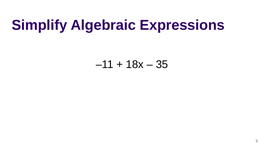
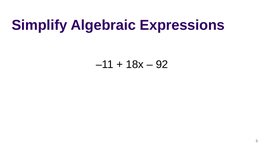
35: 35 -> 92 (162, 64)
